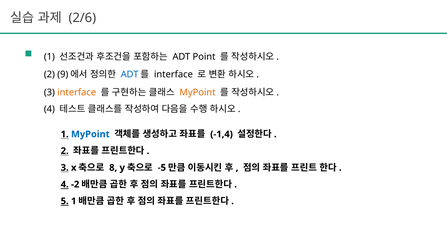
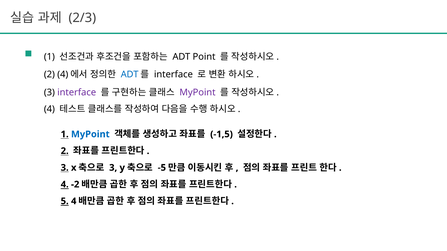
2/6: 2/6 -> 2/3 (82, 18)
2 9: 9 -> 4 (63, 75)
interface colour: orange -> purple (77, 92)
MyPoint colour: orange -> purple (198, 92)
-1,4: -1,4 -> -1,5 (222, 134)
8: 8 -> 3 (113, 168)
5 1: 1 -> 4 (74, 201)
